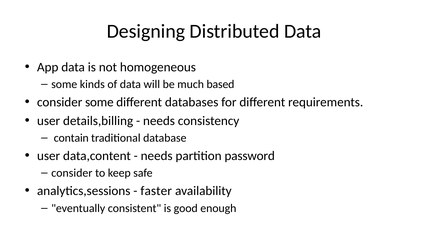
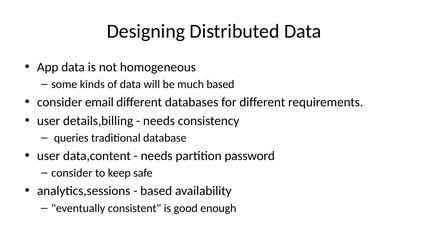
consider some: some -> email (99, 102)
contain: contain -> queries (71, 138)
faster: faster -> based (156, 191)
